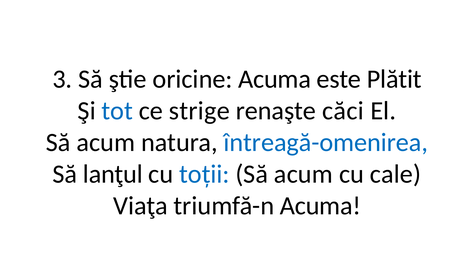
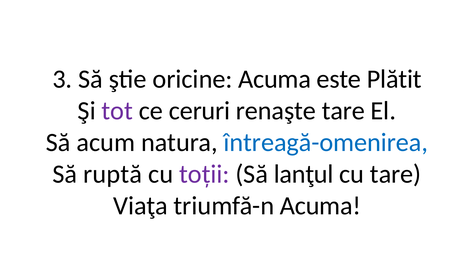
tot colour: blue -> purple (117, 111)
strige: strige -> ceruri (200, 111)
renaşte căci: căci -> tare (343, 111)
lanţul: lanţul -> ruptă (113, 174)
toții colour: blue -> purple (204, 174)
acum: acum -> lanţul (304, 174)
cu cale: cale -> tare (396, 174)
